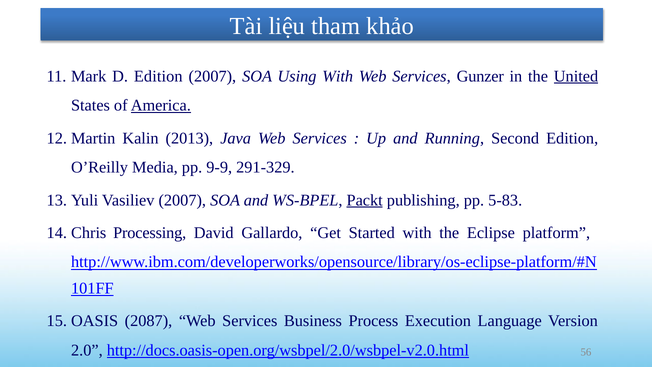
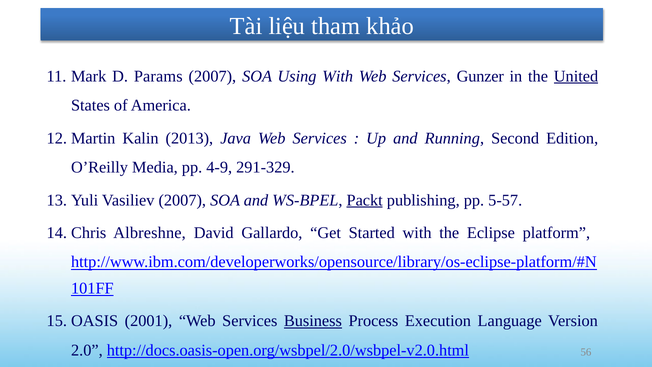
D Edition: Edition -> Params (158, 76)
America underline: present -> none (161, 105)
9-9: 9-9 -> 4-9 (219, 167)
5-83: 5-83 -> 5-57 (505, 200)
Processing: Processing -> Albreshne (150, 233)
2087: 2087 -> 2001 (148, 321)
Business underline: none -> present (313, 321)
